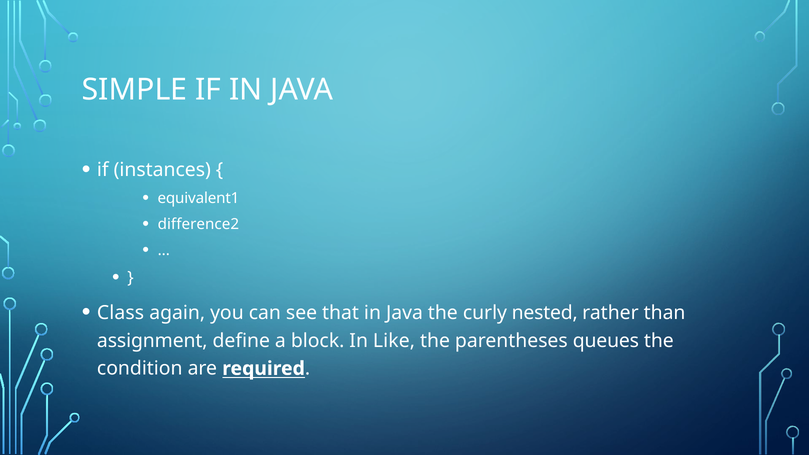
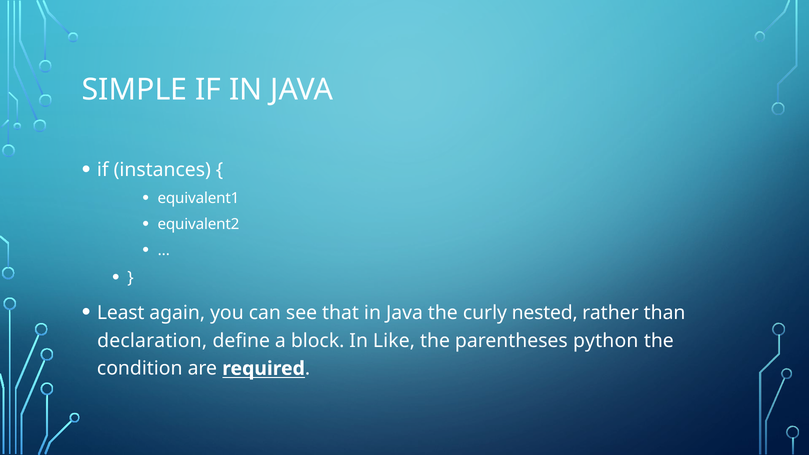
difference2: difference2 -> equivalent2 (198, 224)
Class: Class -> Least (121, 313)
assignment: assignment -> declaration (152, 341)
queues: queues -> python (606, 341)
